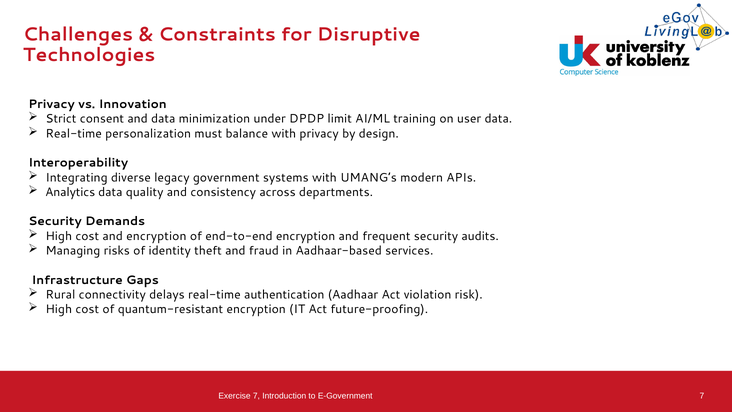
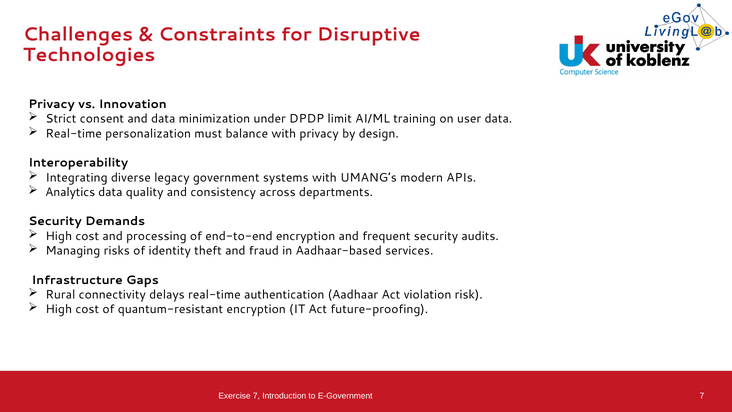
and encryption: encryption -> processing (156, 236)
